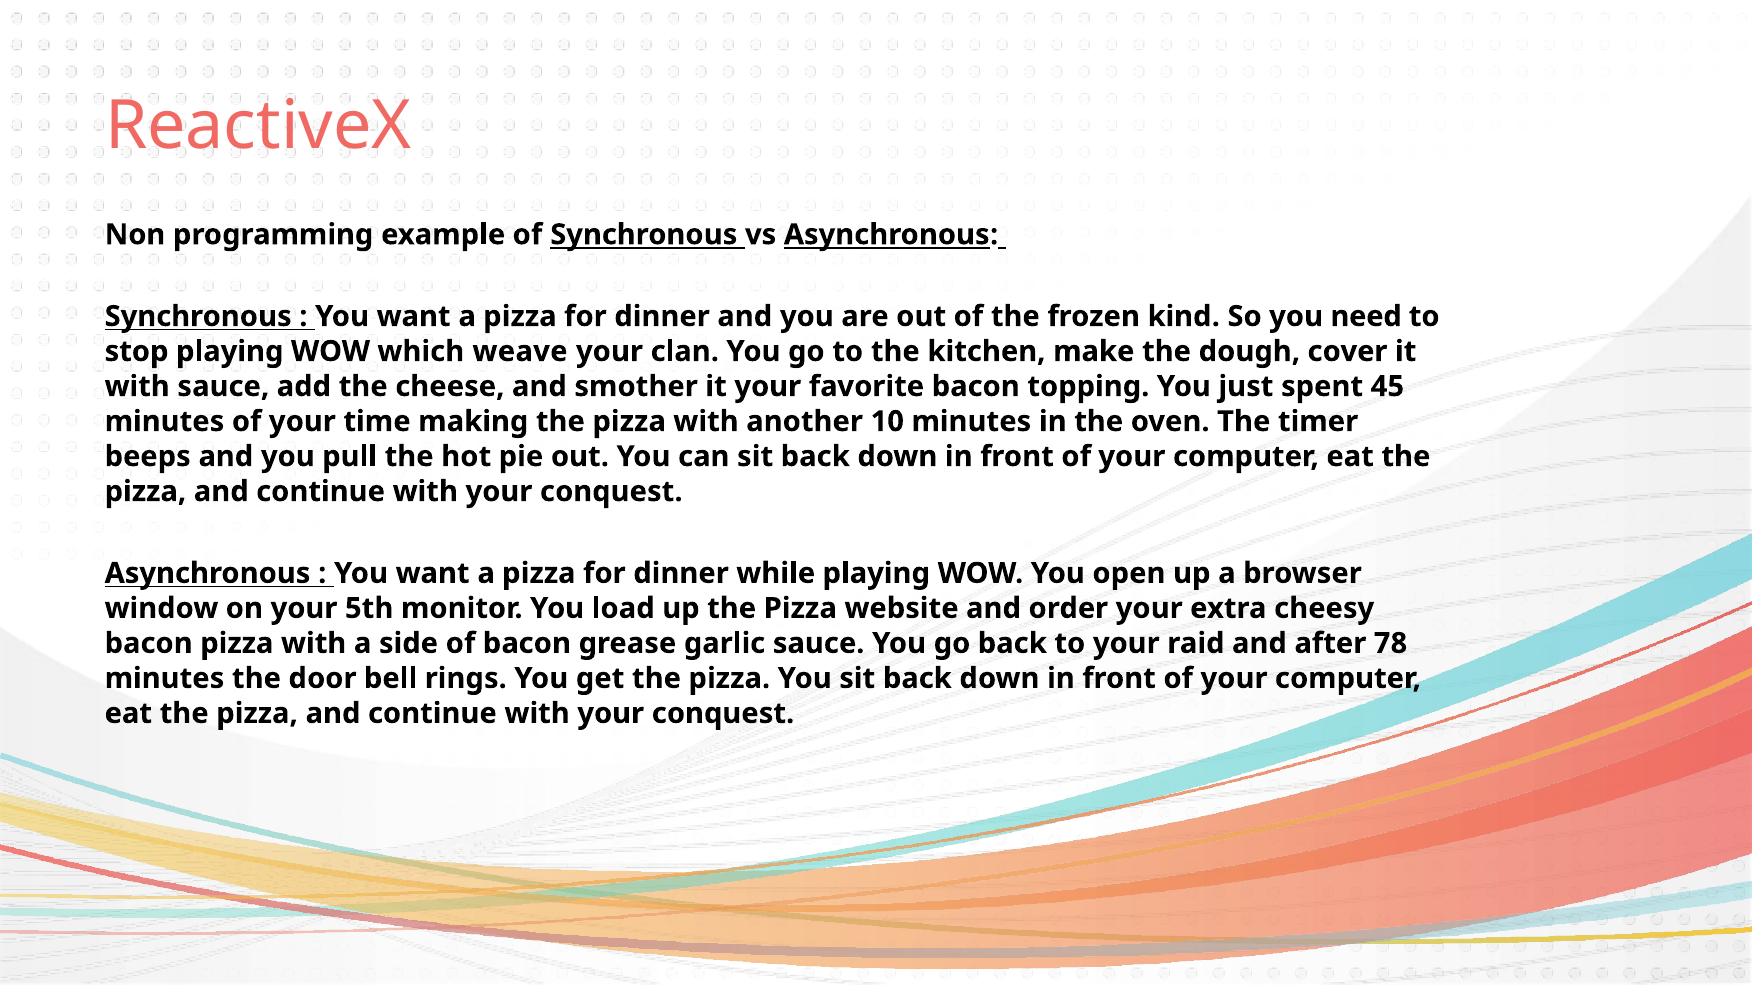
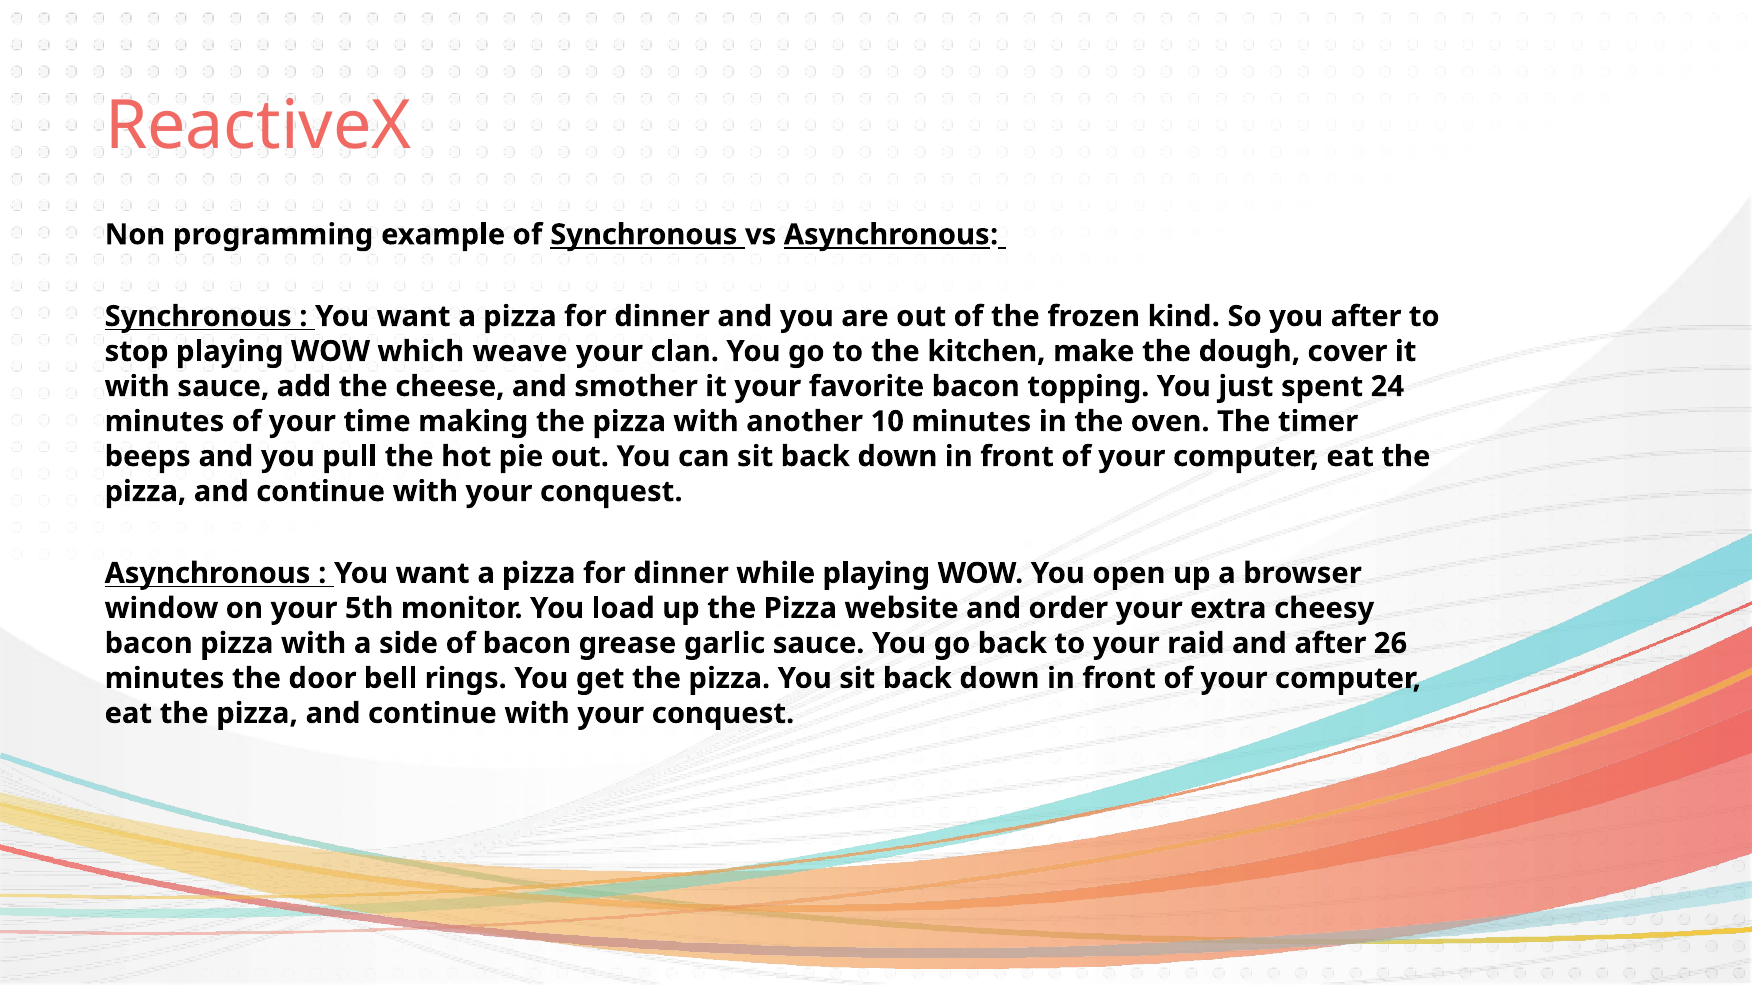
you need: need -> after (1366, 317)
45: 45 -> 24 (1387, 387)
78: 78 -> 26 (1391, 644)
